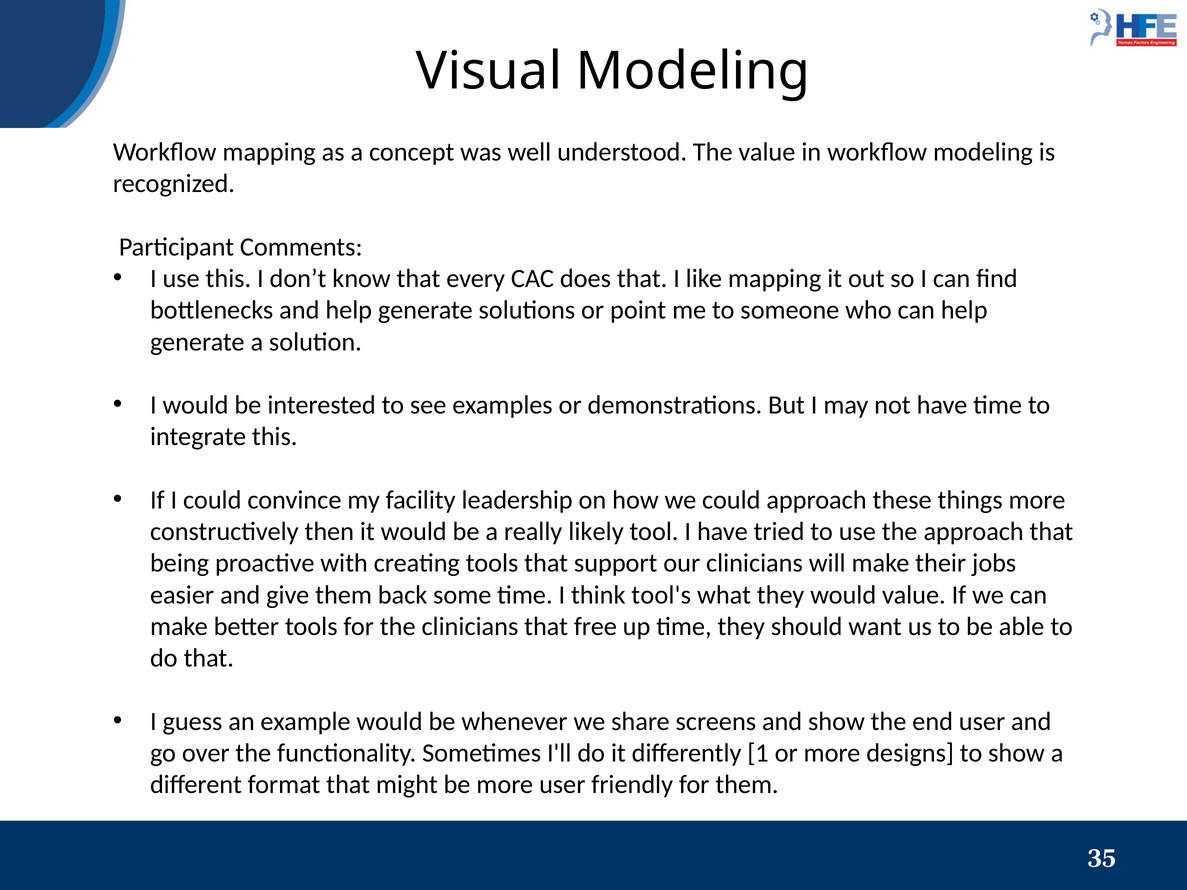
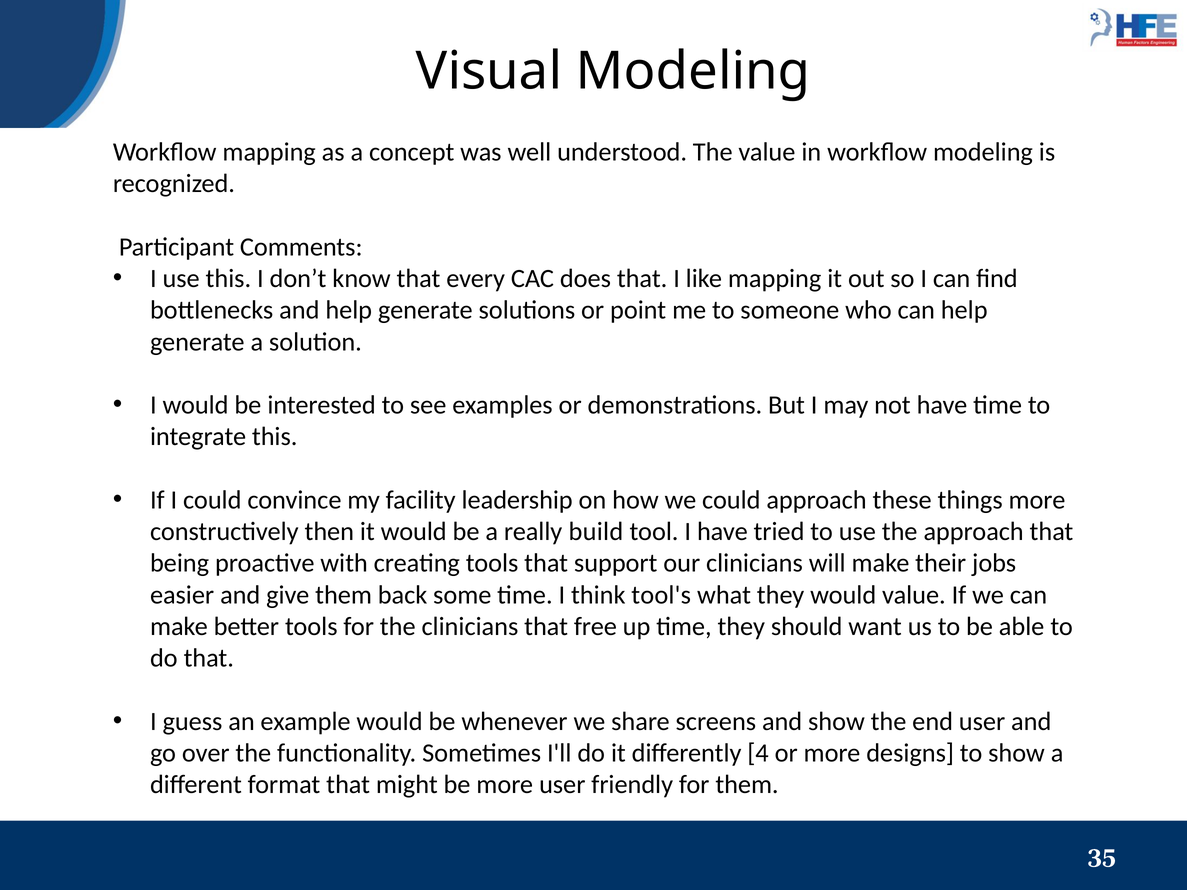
likely: likely -> build (596, 532)
1: 1 -> 4 (758, 753)
